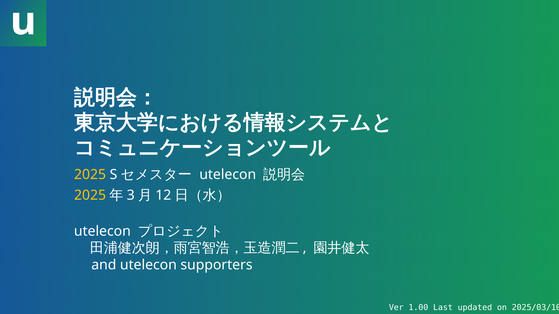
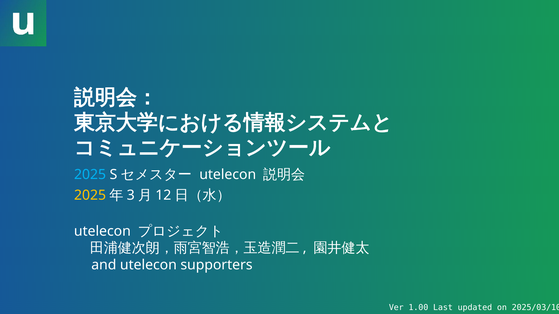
2025 colour: yellow -> light blue (90, 175)
